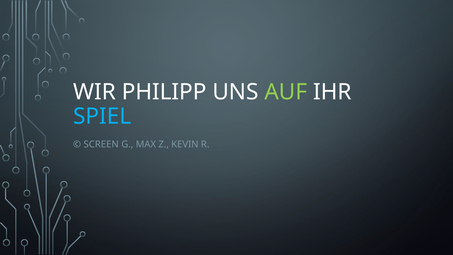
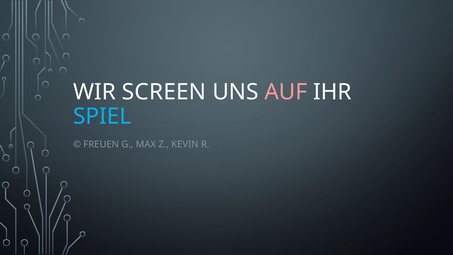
PHILIPP: PHILIPP -> SCREEN (164, 92)
AUF colour: light green -> pink (286, 92)
SCREEN: SCREEN -> FREUEN (101, 144)
